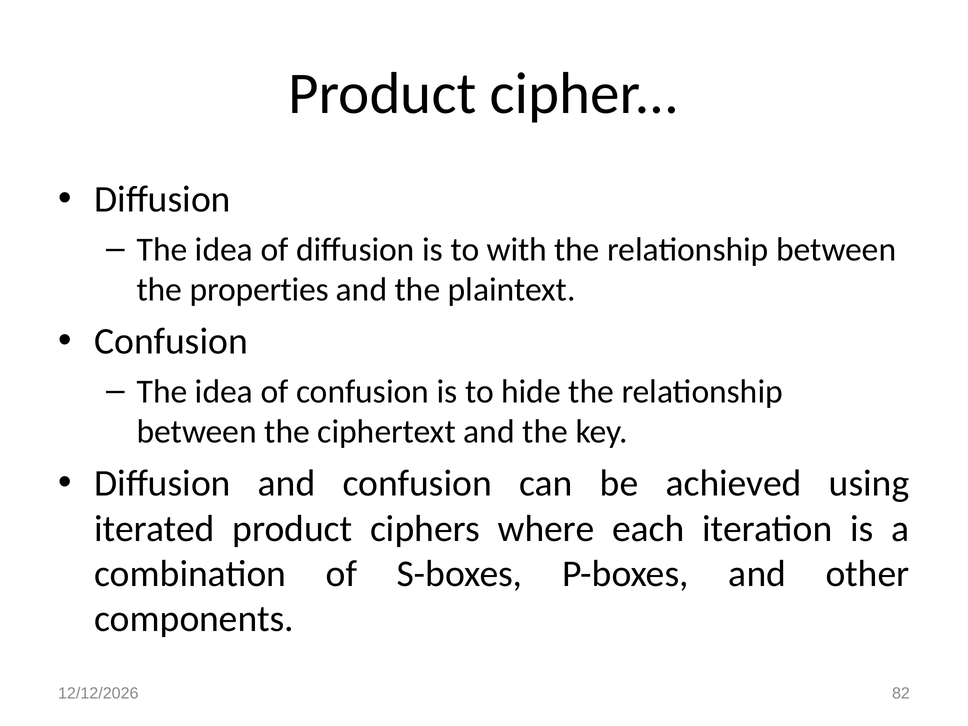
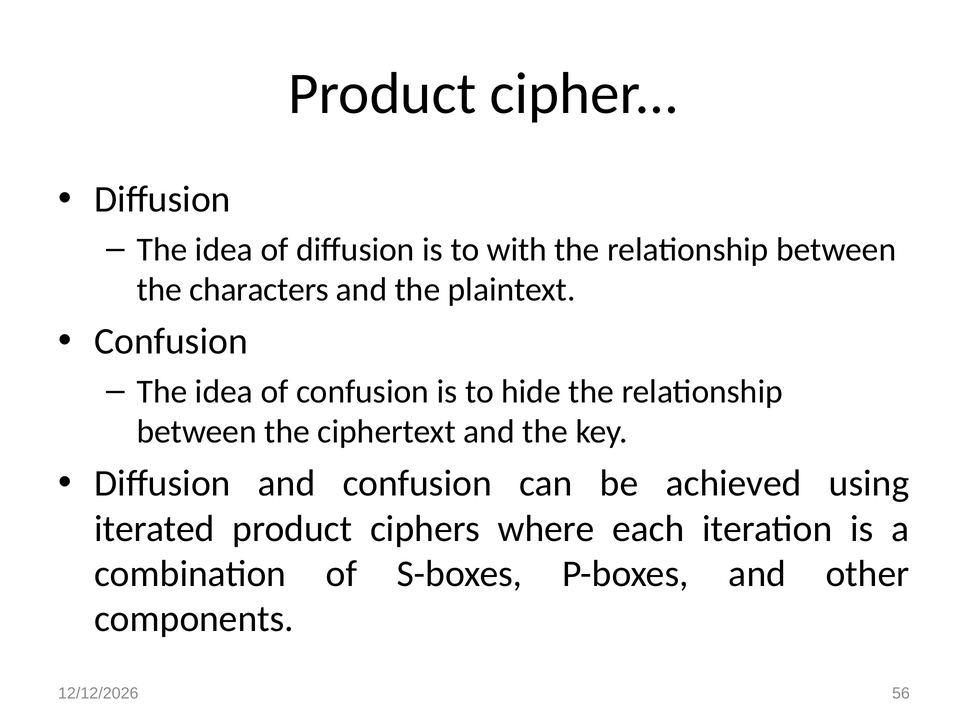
properties: properties -> characters (259, 290)
82: 82 -> 56 (901, 693)
